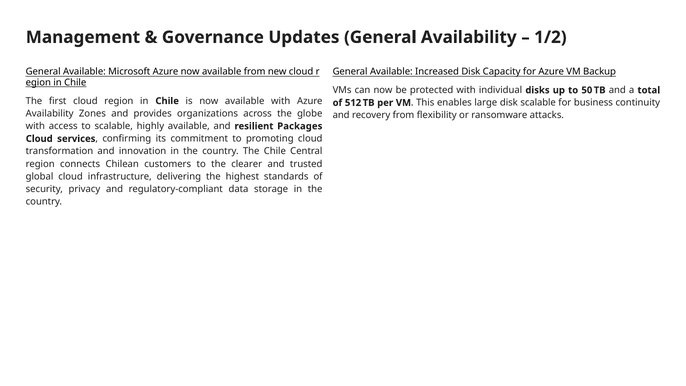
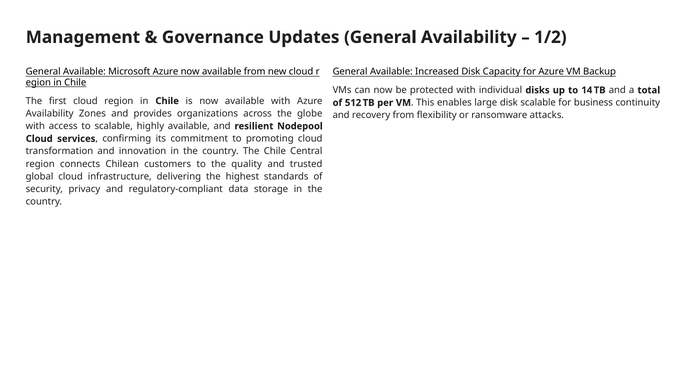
50: 50 -> 14 (587, 90)
Packages: Packages -> Nodepool (300, 126)
clearer: clearer -> quality (247, 164)
